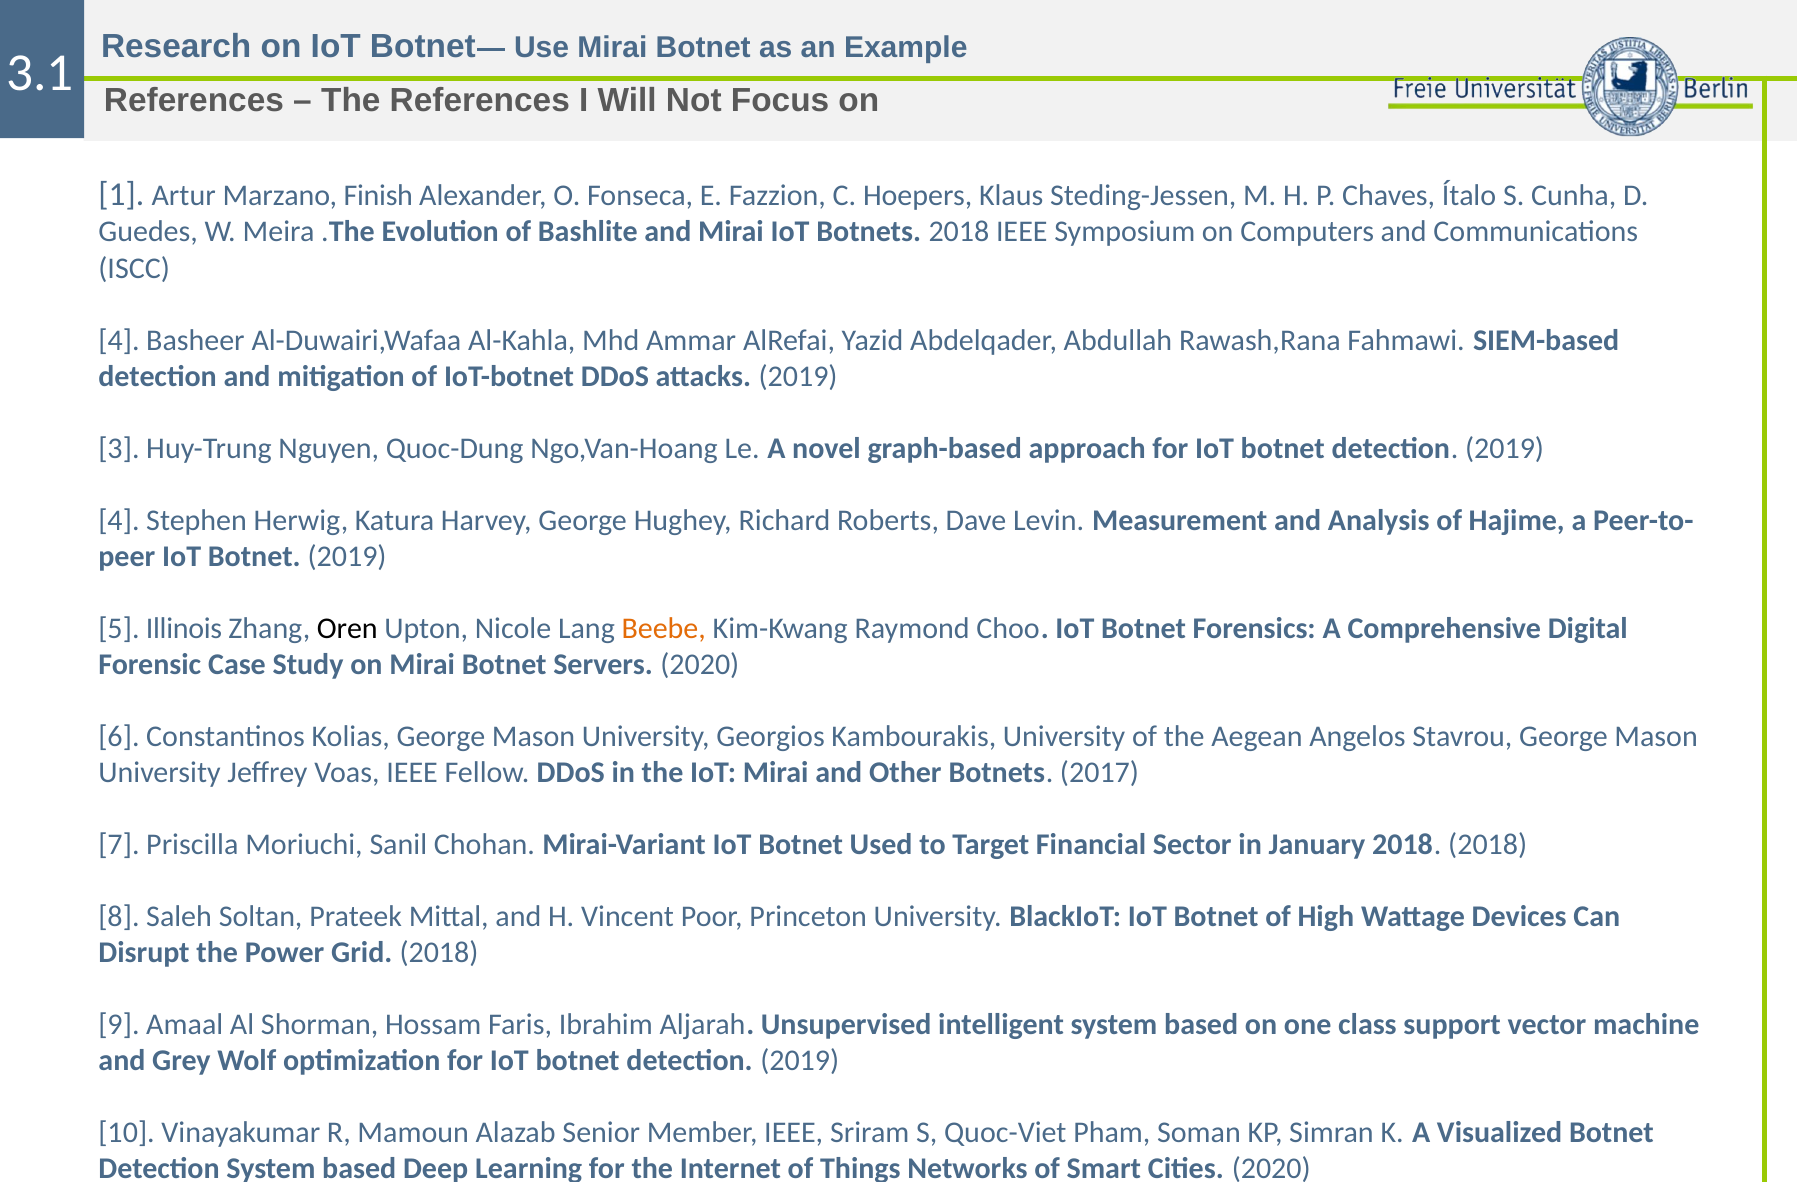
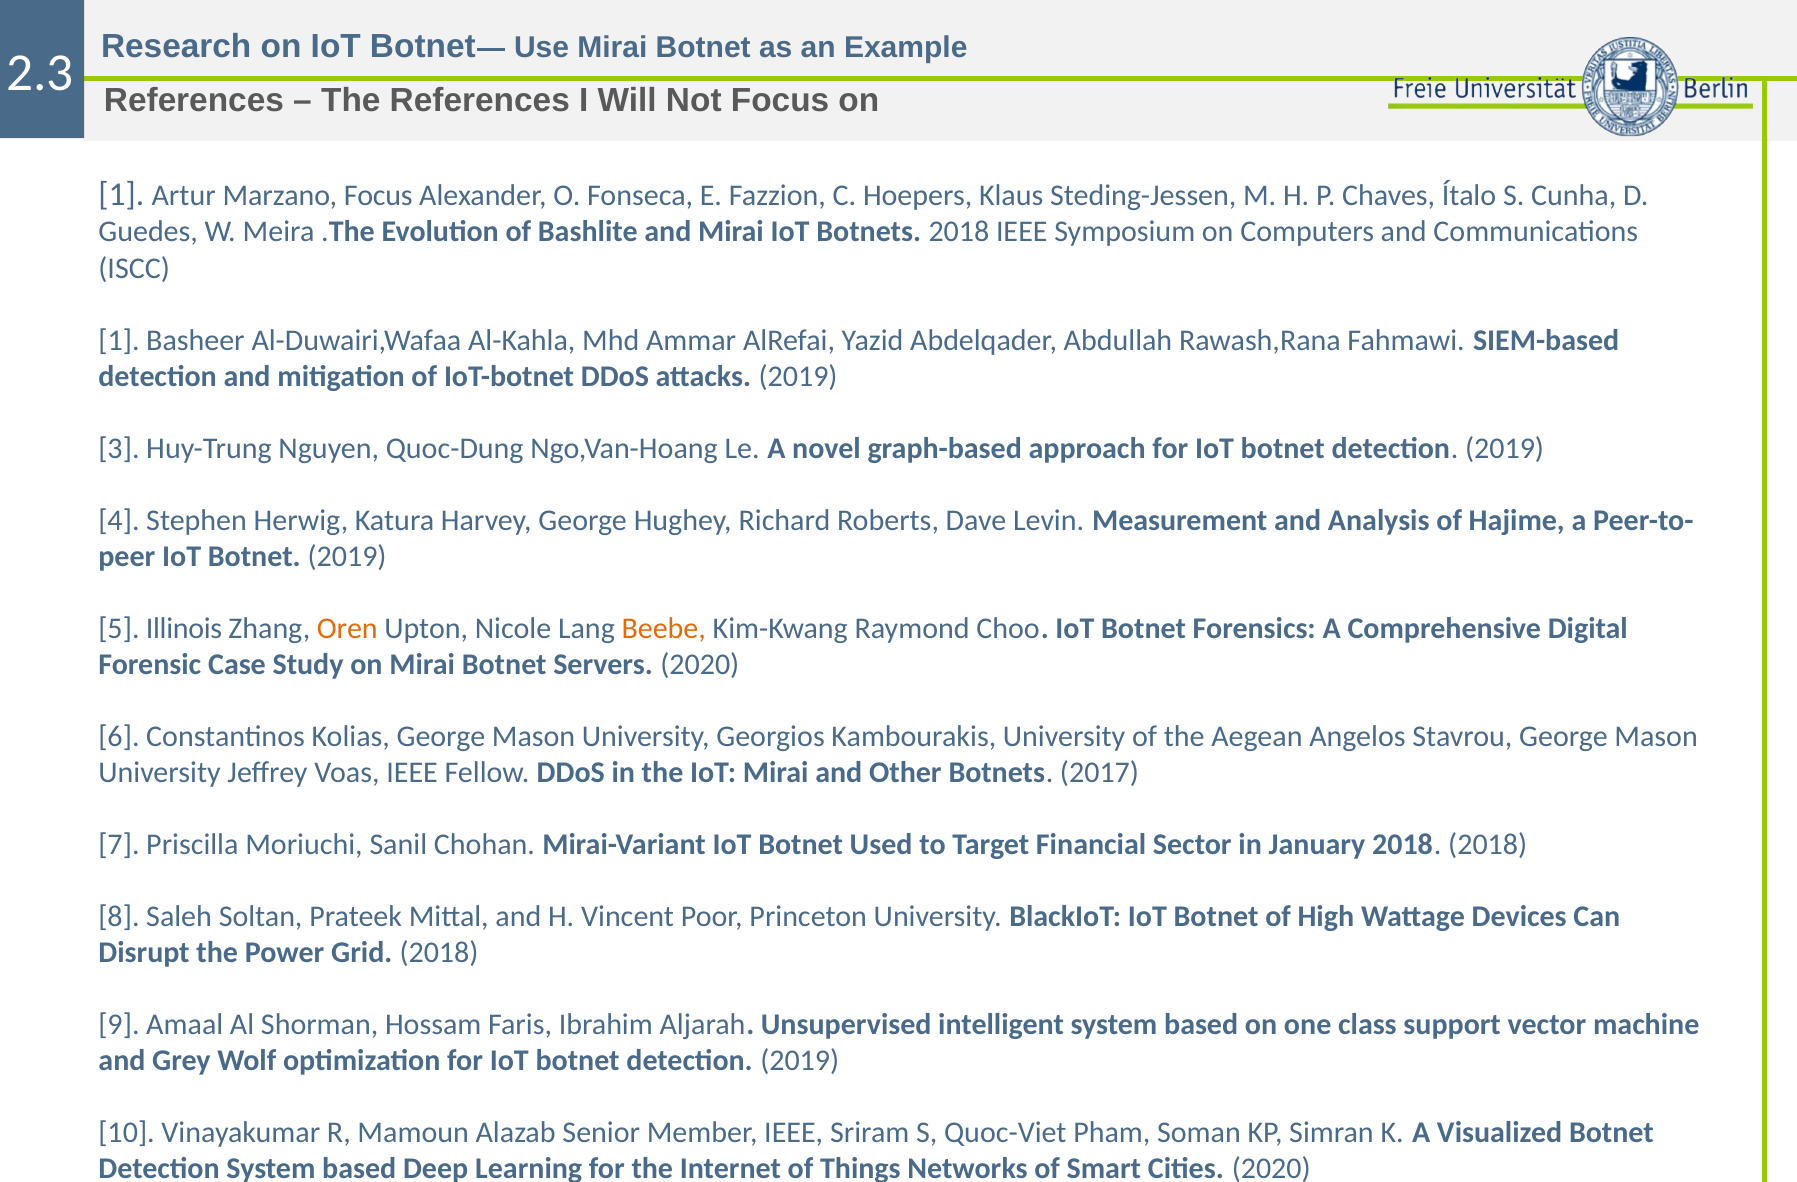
3.1: 3.1 -> 2.3 (40, 73)
Marzano Finish: Finish -> Focus (378, 195)
4: 4 -> 1 (119, 340)
Oren colour: black -> orange (347, 629)
